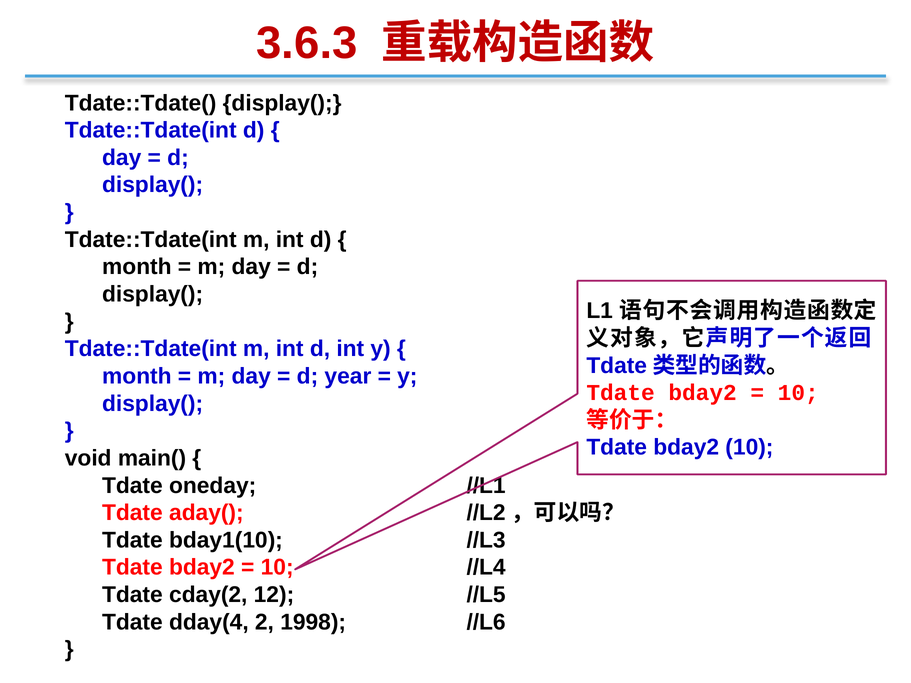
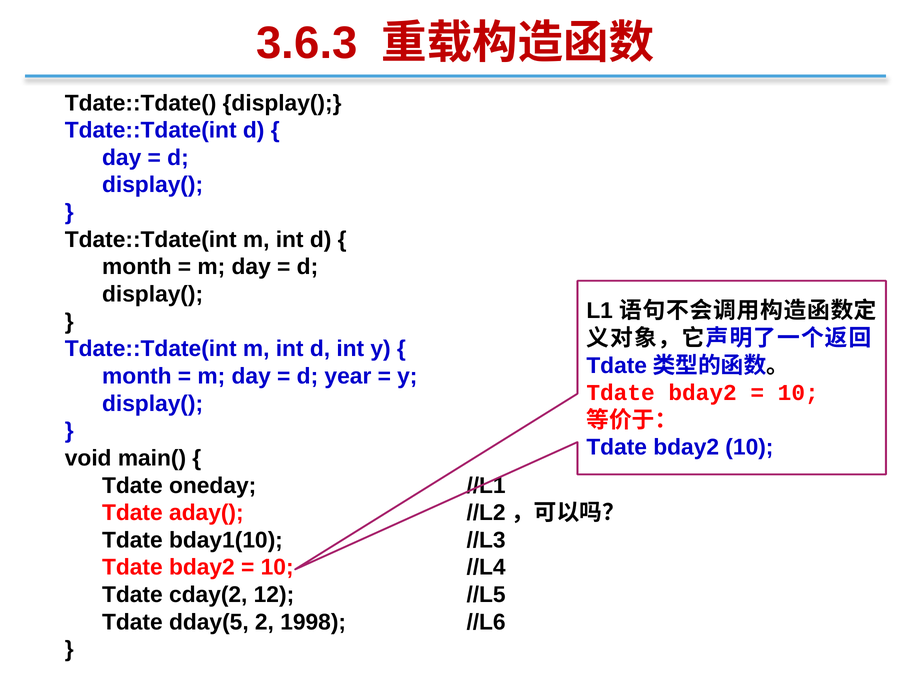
dday(4: dday(4 -> dday(5 (209, 622)
